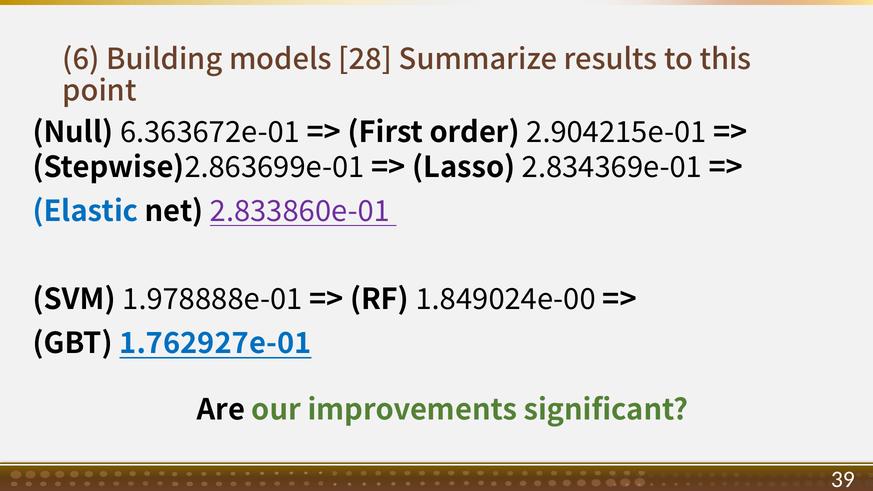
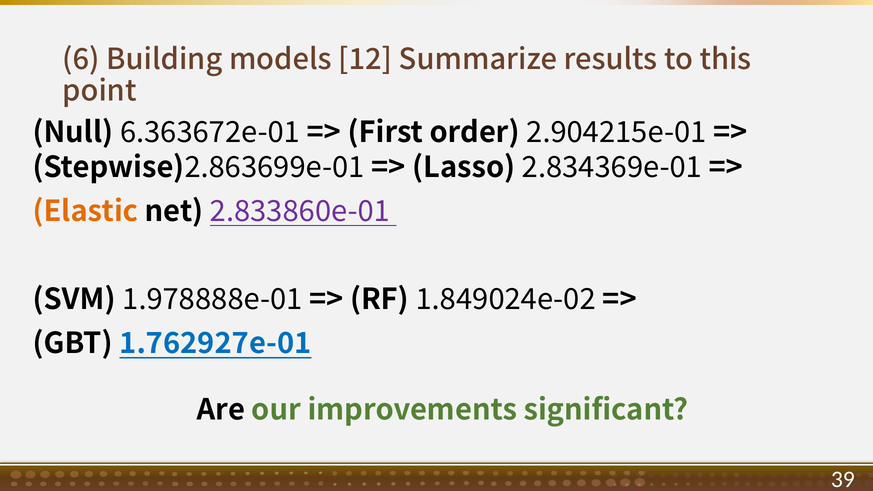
28: 28 -> 12 (365, 60)
Elastic colour: blue -> orange (85, 212)
1.849024e-00: 1.849024e-00 -> 1.849024e-02 (506, 300)
